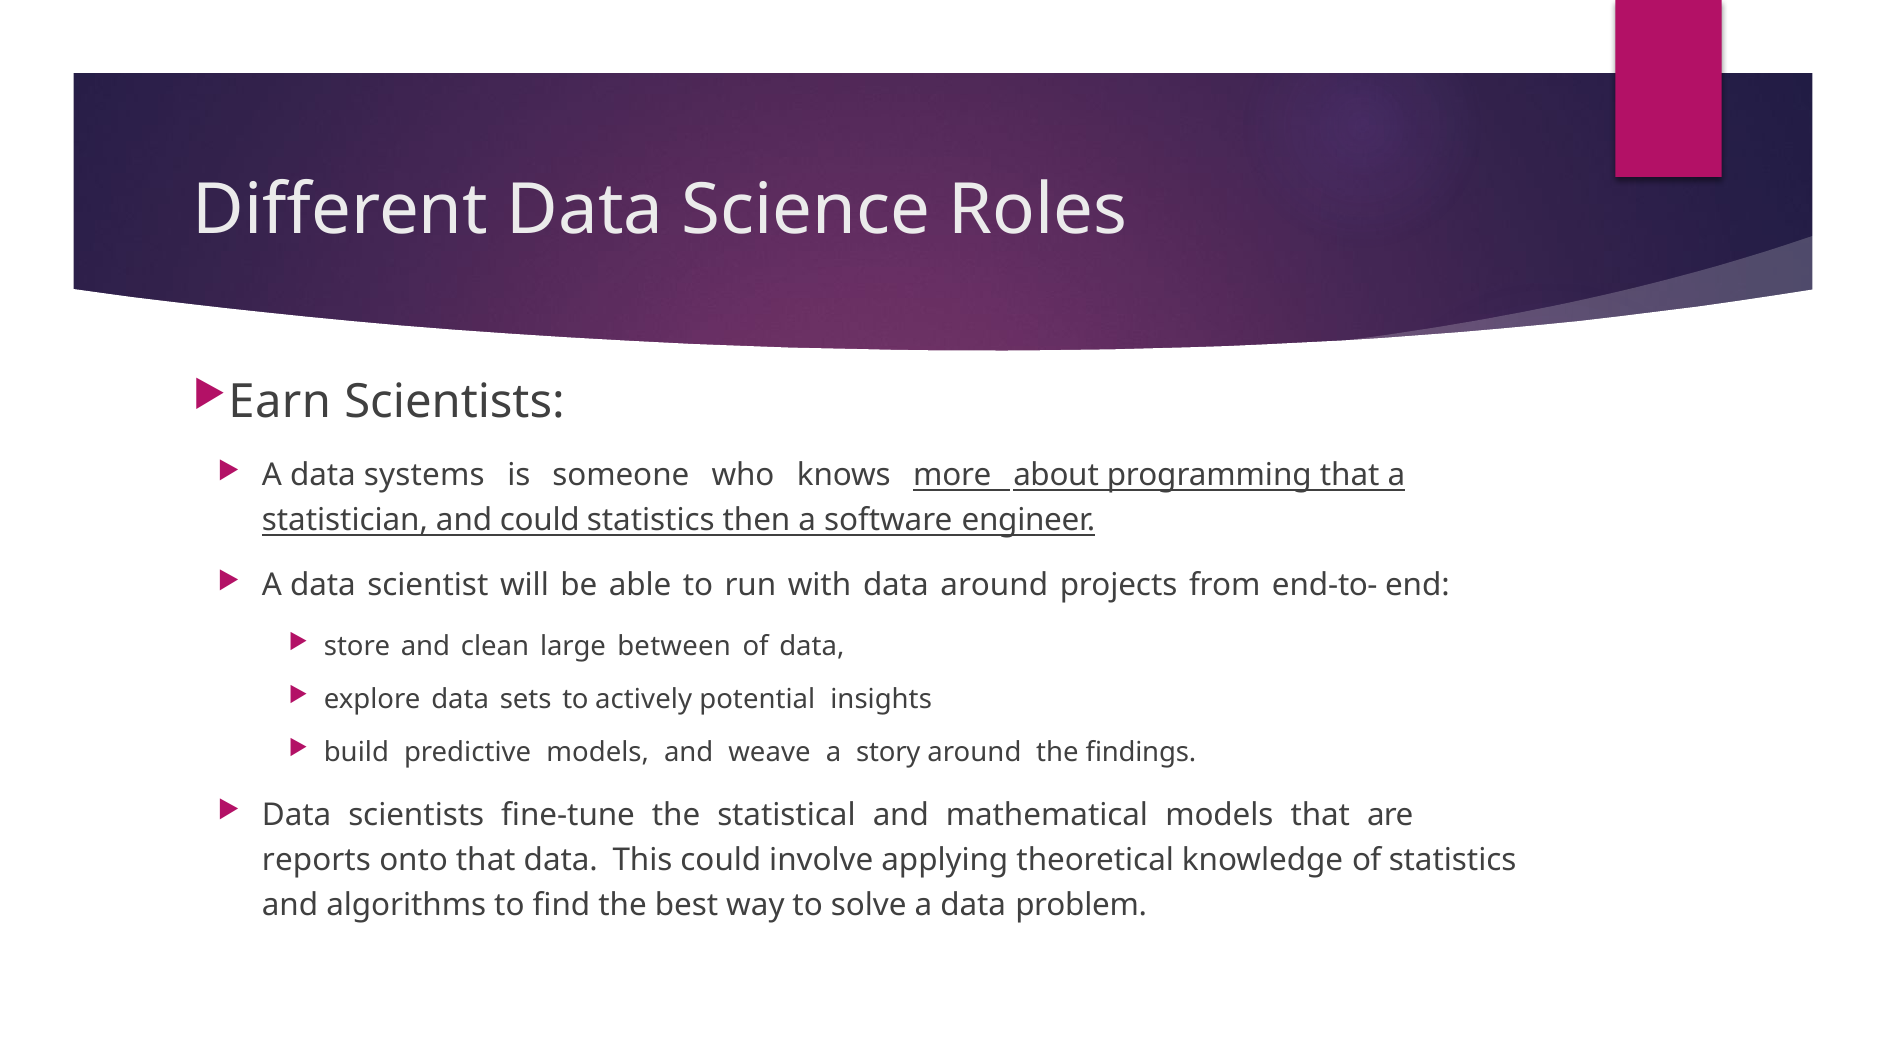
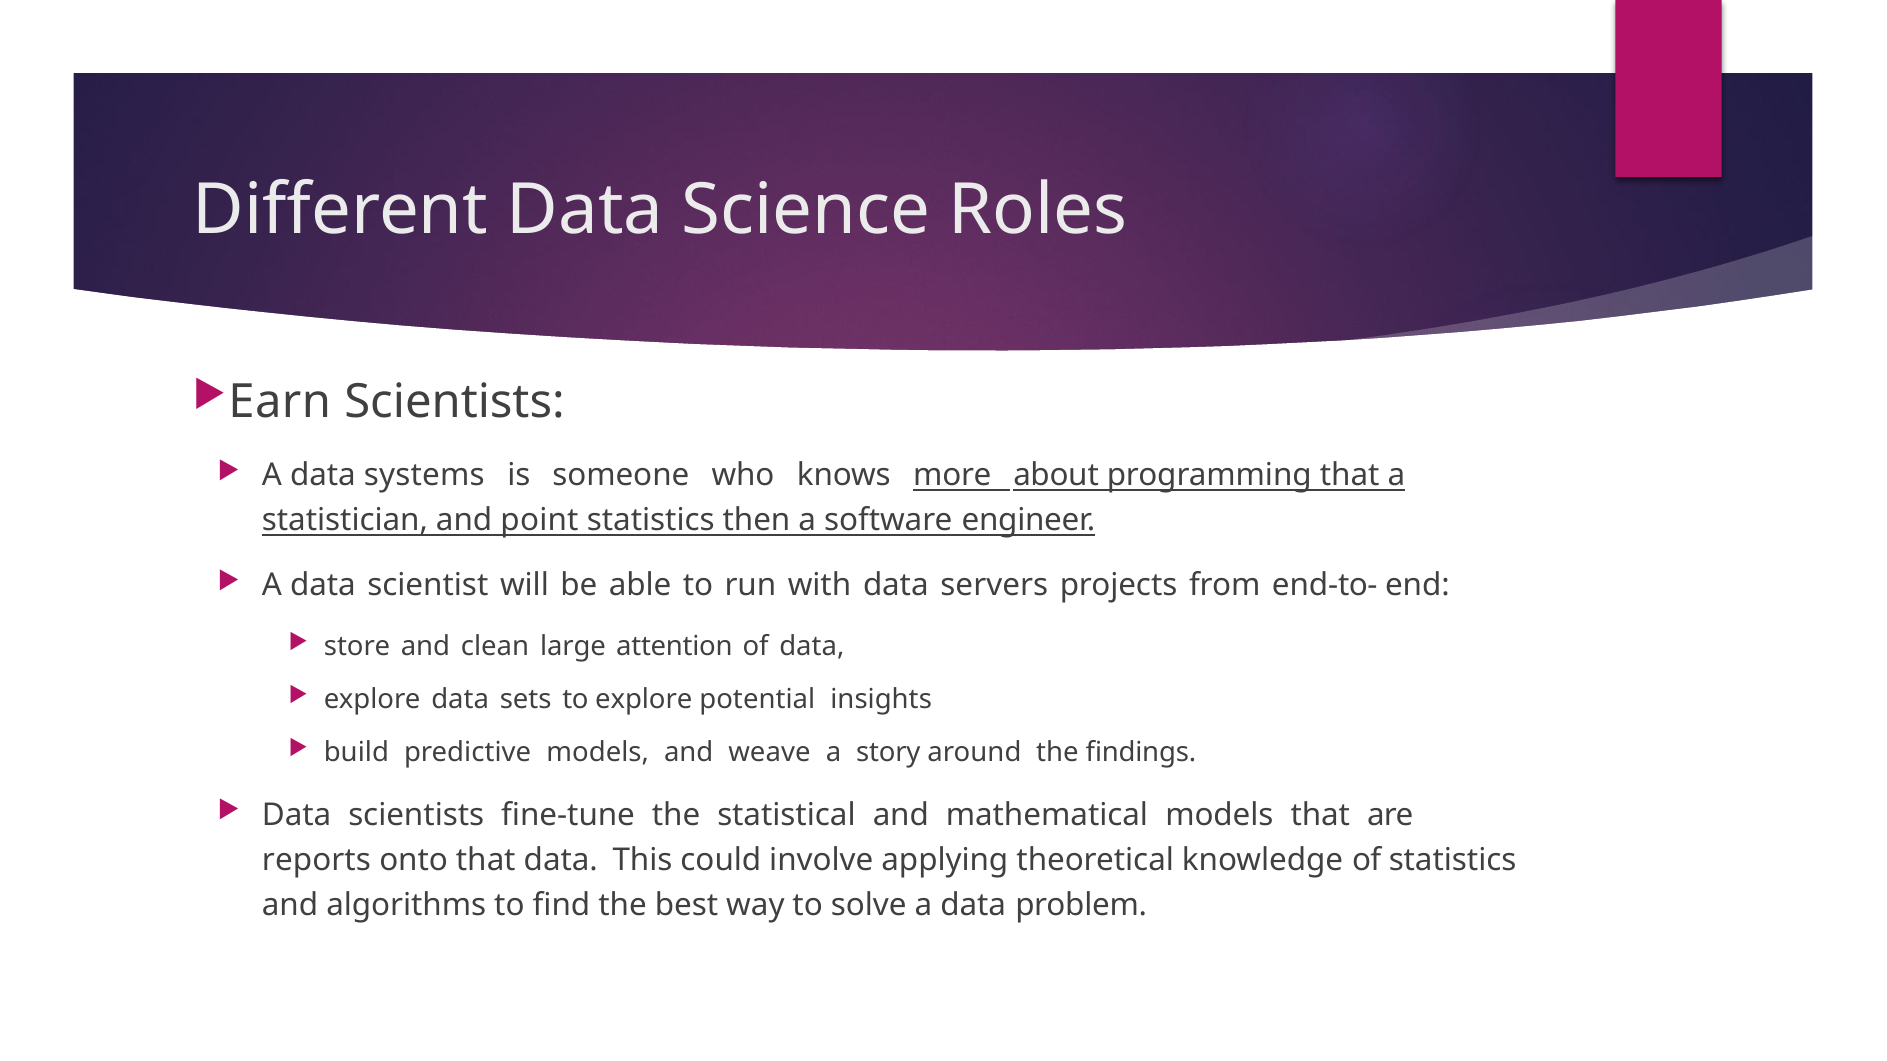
and could: could -> point (540, 521)
data around: around -> servers (994, 586)
between: between -> attention (674, 647)
to actively: actively -> explore (644, 700)
